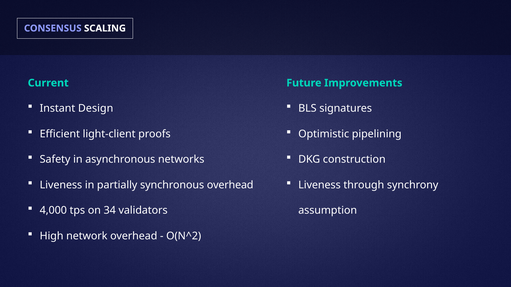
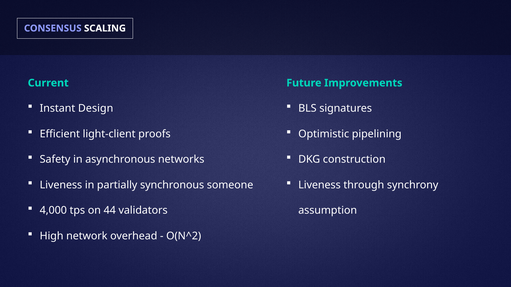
synchronous overhead: overhead -> someone (230, 185)
34: 34 -> 44 (110, 211)
